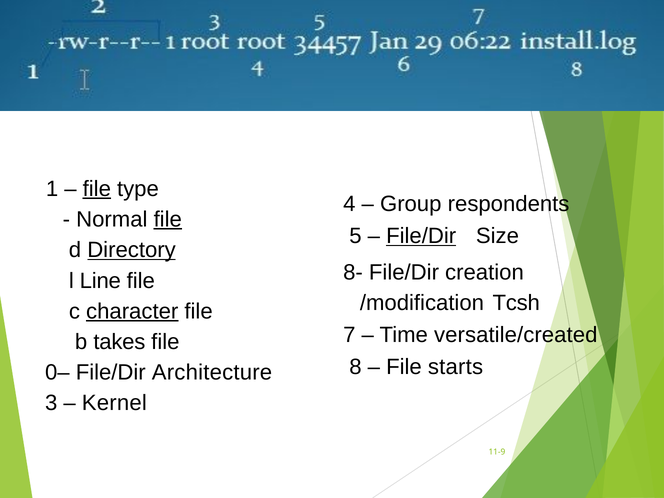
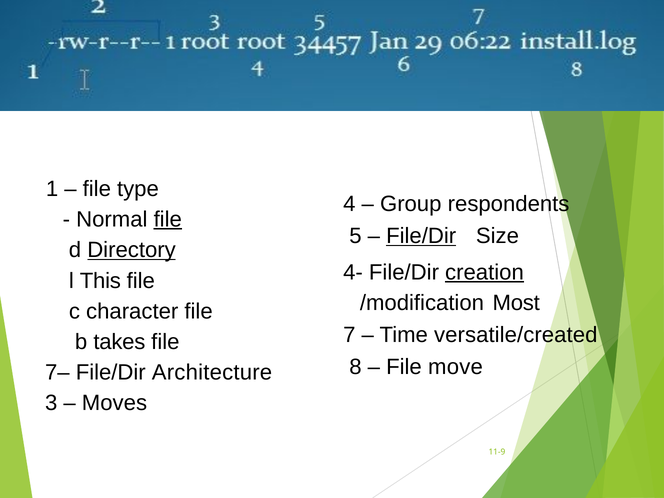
file underline: present -> none (97, 189)
8-: 8- -> 4- (353, 272)
creation underline: none -> present (484, 272)
Line: Line -> This (100, 281)
Tcsh: Tcsh -> Most (516, 303)
character underline: present -> none (132, 311)
starts: starts -> move (455, 367)
0–: 0– -> 7– (57, 372)
Kernel: Kernel -> Moves (114, 403)
